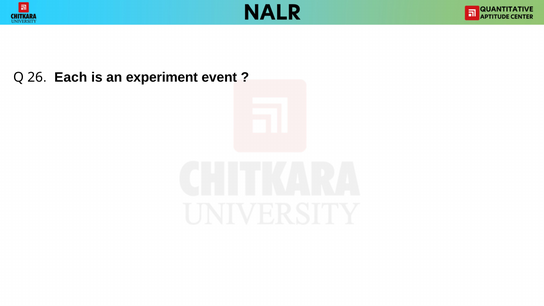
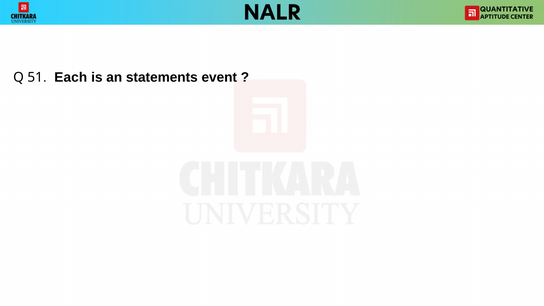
26: 26 -> 51 (35, 77)
experiment: experiment -> statements (162, 77)
